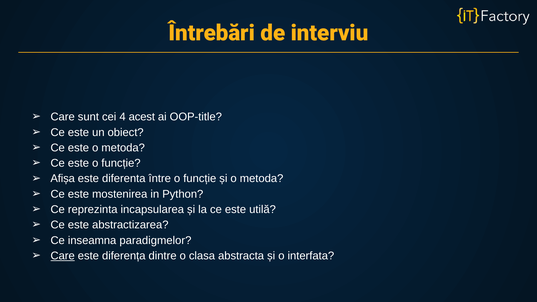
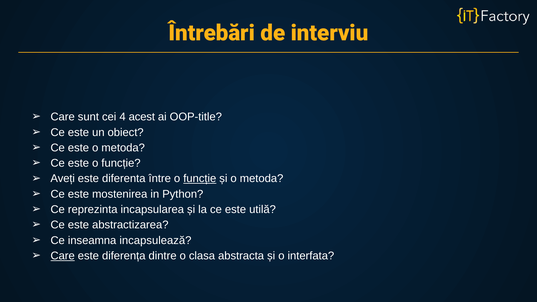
Afișa: Afișa -> Aveți (63, 179)
funcție underline: none -> present (200, 179)
paradigmelor: paradigmelor -> incapsulează (155, 240)
